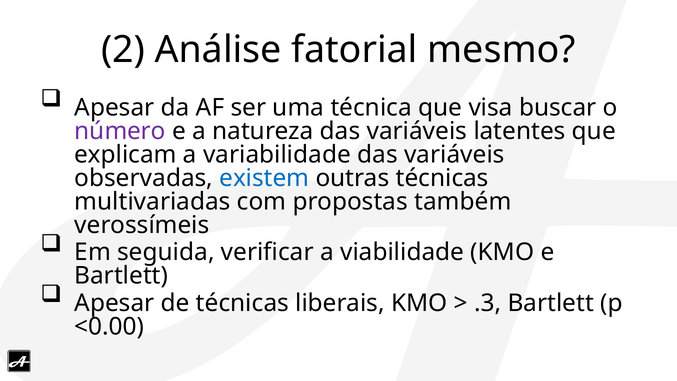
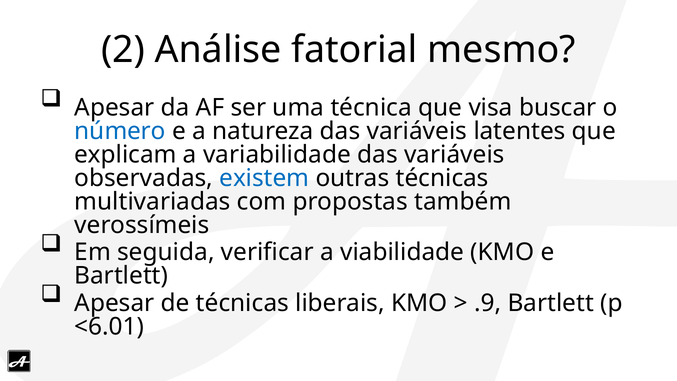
número colour: purple -> blue (120, 131)
.3: .3 -> .9 (488, 303)
<0.00: <0.00 -> <6.01 (109, 327)
